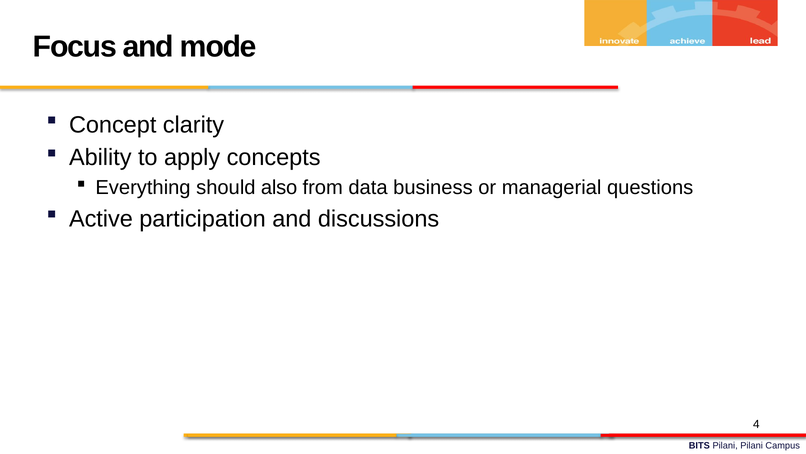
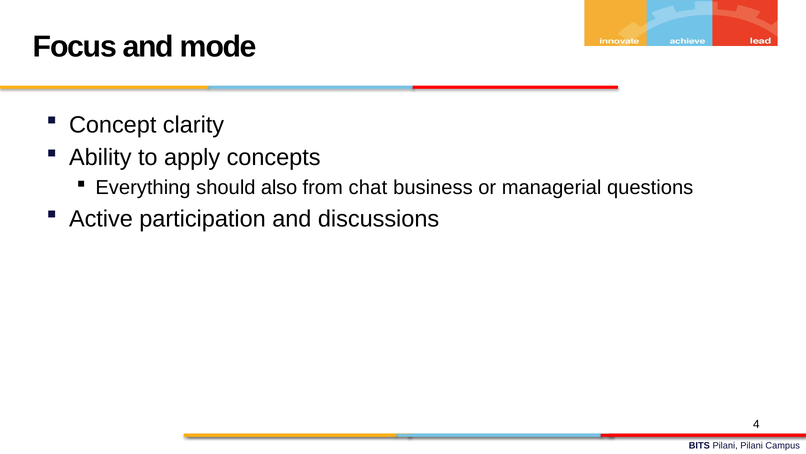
data: data -> chat (368, 187)
